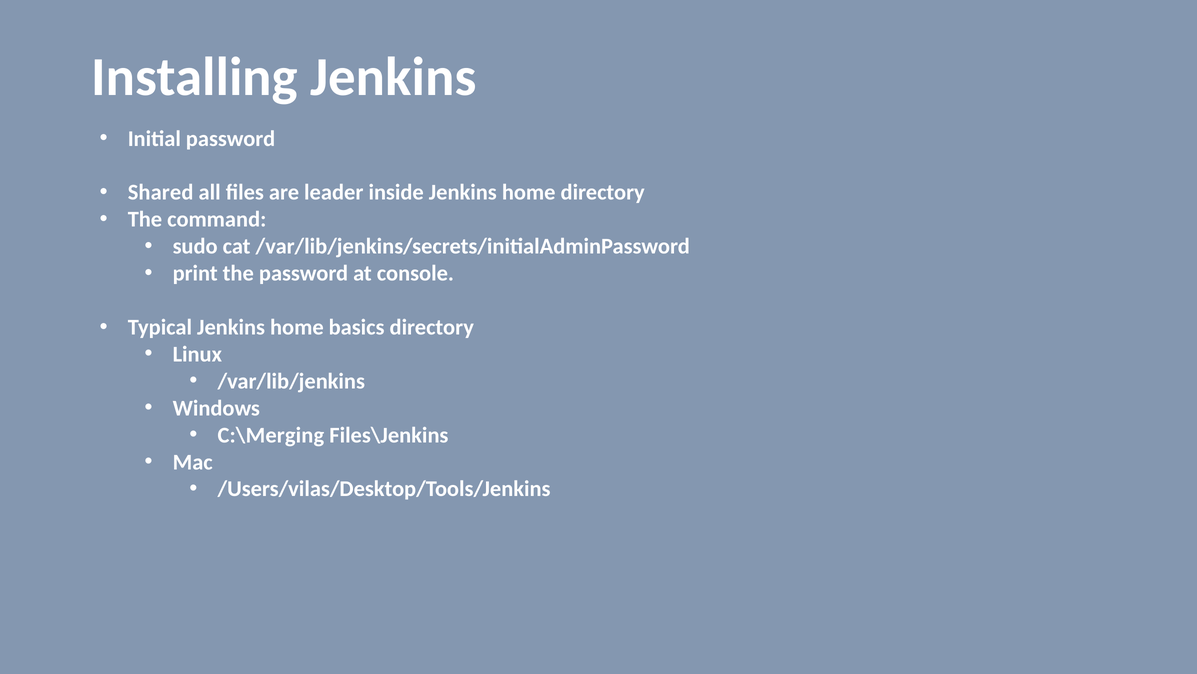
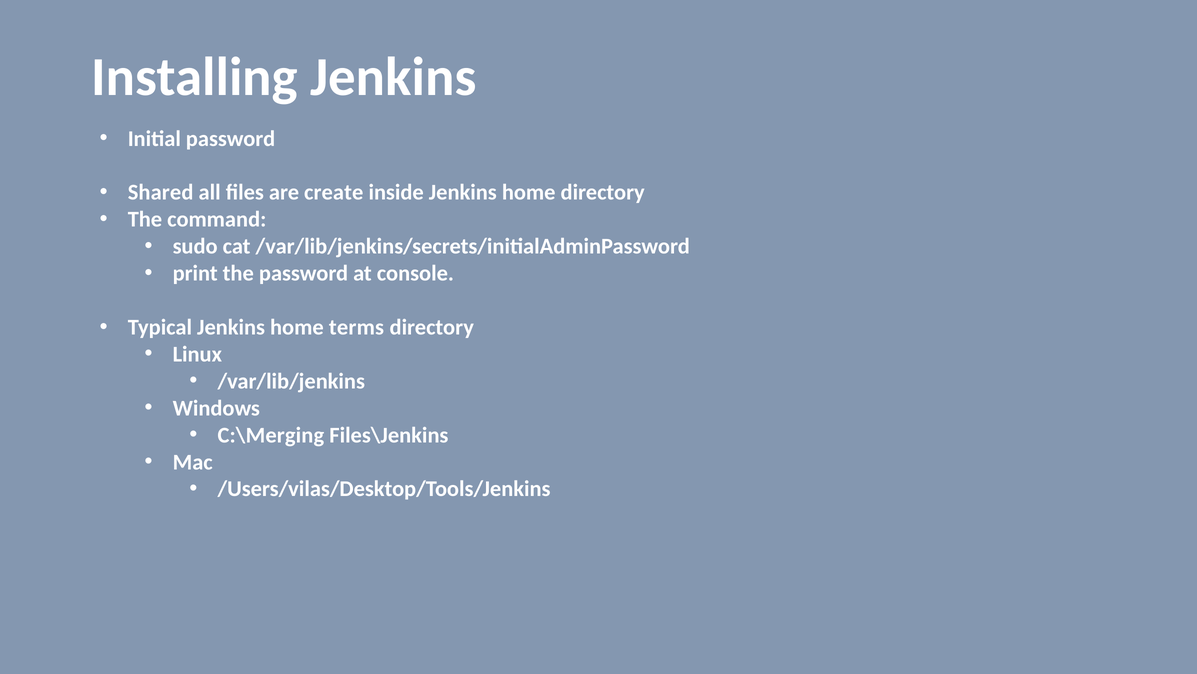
leader: leader -> create (334, 192)
basics: basics -> terms (357, 327)
